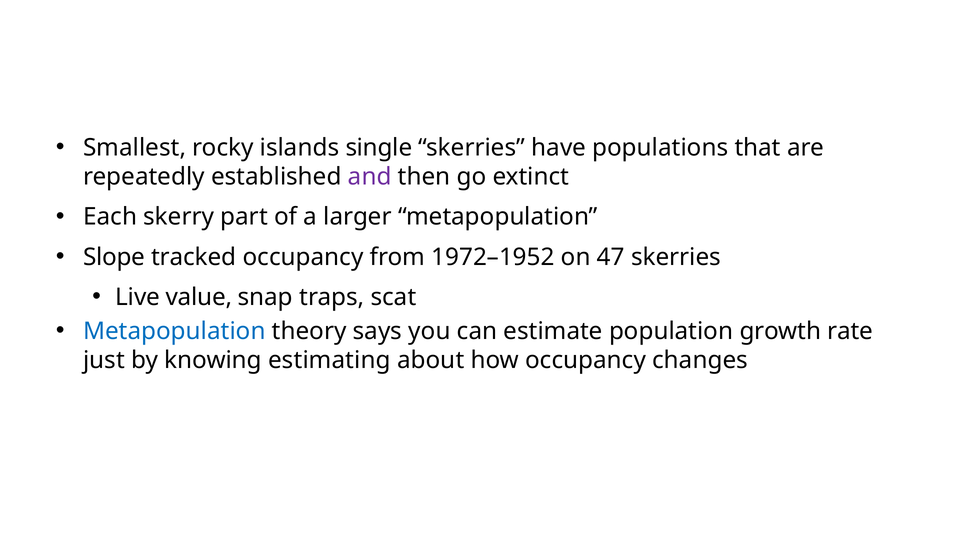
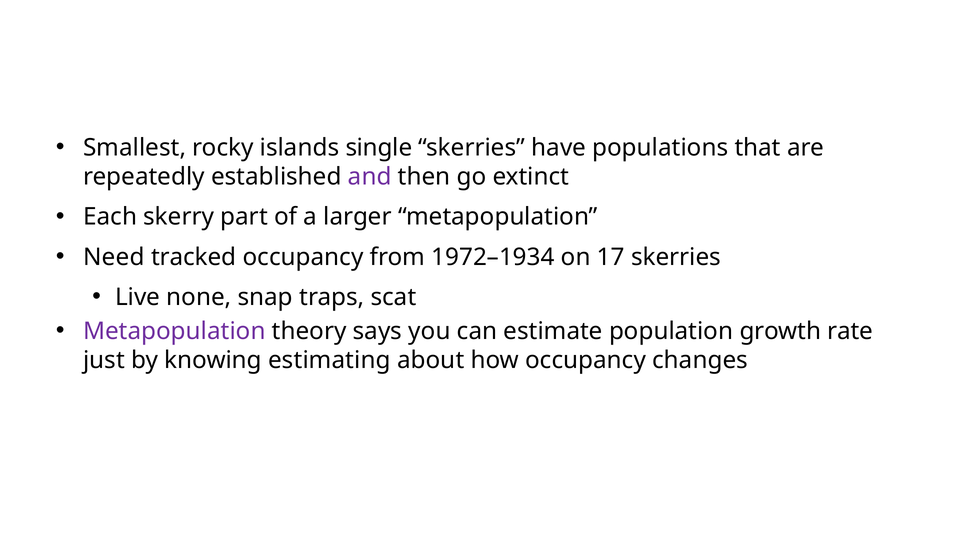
Slope: Slope -> Need (114, 257)
1972–1952: 1972–1952 -> 1972–1934 (493, 257)
47: 47 -> 17 (611, 257)
value: value -> none (199, 297)
Metapopulation colour: blue -> purple (174, 331)
